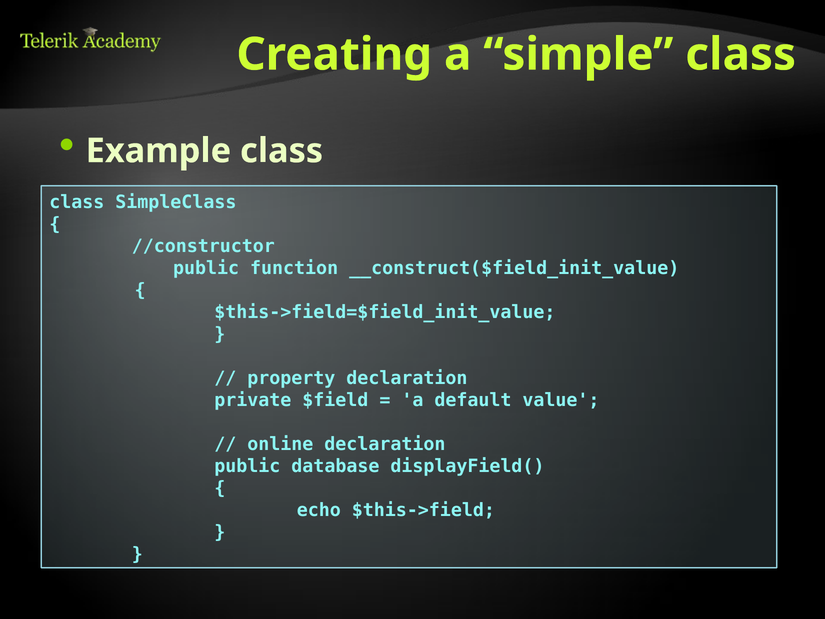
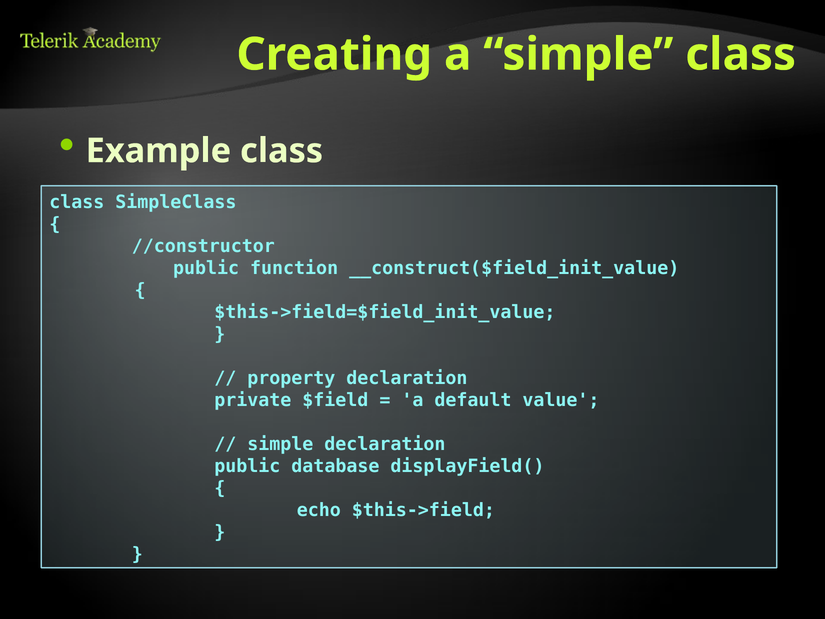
online: online -> simple (280, 444)
